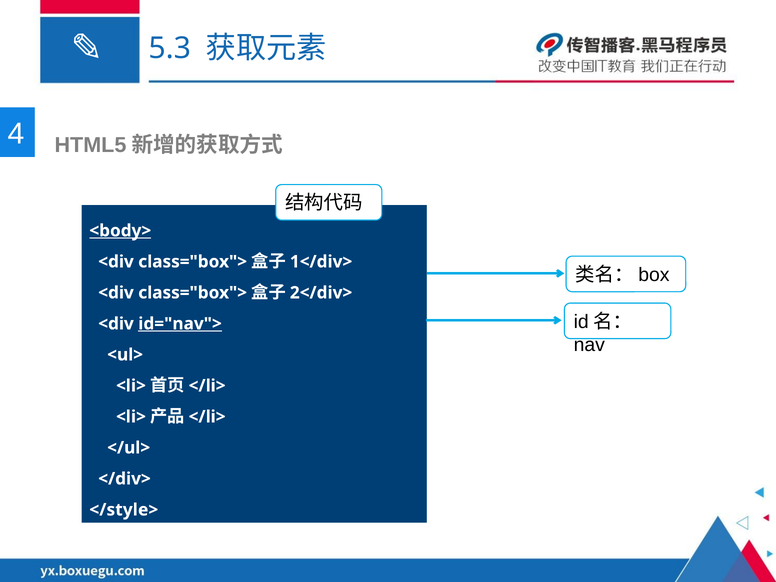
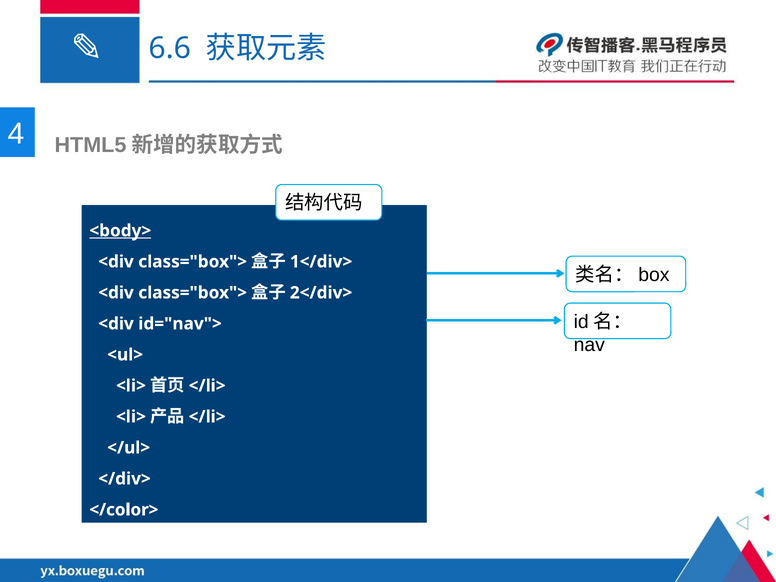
5.3: 5.3 -> 6.6 (170, 48)
id="nav"> underline: present -> none (180, 324)
</style>: </style> -> </color> (124, 510)
